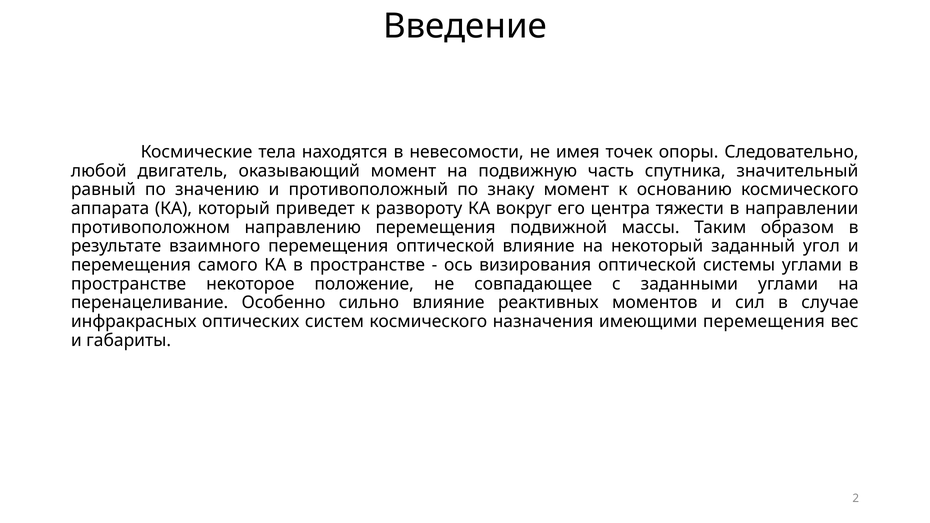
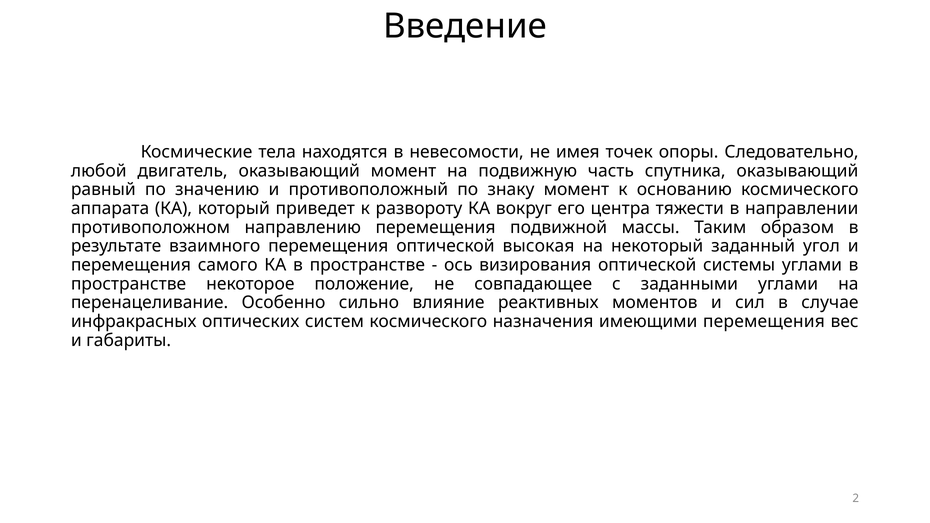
спутника значительный: значительный -> оказывающий (797, 171)
оптической влияние: влияние -> высокая (539, 246)
